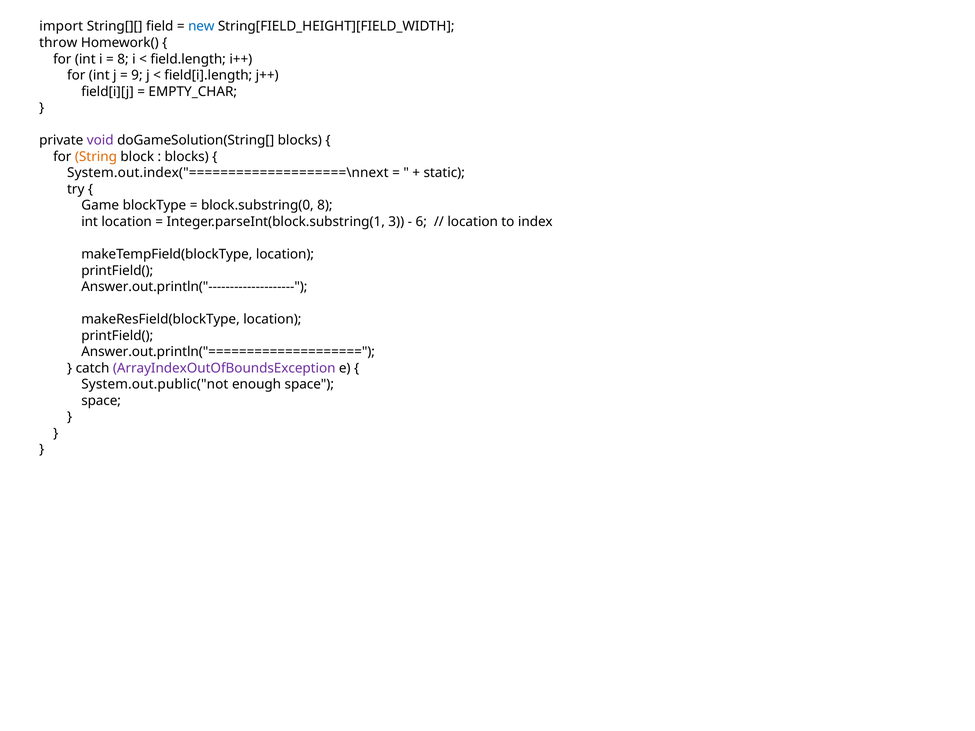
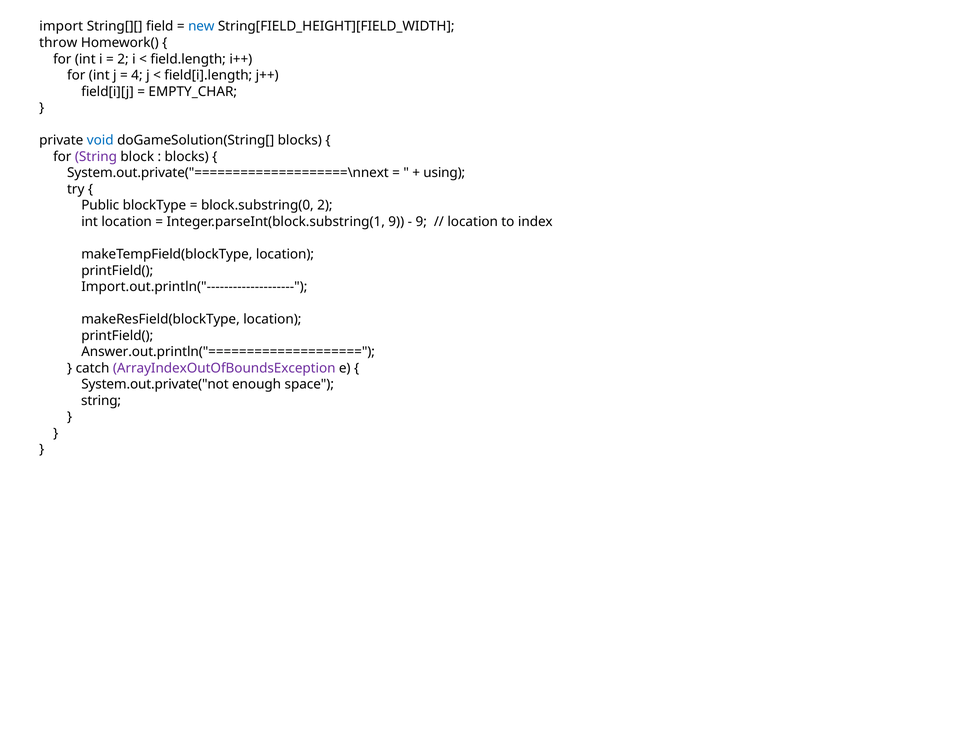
8: 8 -> 2 (123, 59)
9: 9 -> 4 (137, 75)
void colour: purple -> blue (100, 140)
String colour: orange -> purple (96, 157)
System.out.index("====================\nnext: System.out.index("====================\nnext -> System.out.private("====================\nnext (228, 173)
static: static -> using (444, 173)
Game: Game -> Public (100, 206)
block.substring(0 8: 8 -> 2 (325, 206)
Integer.parseInt(block.substring(1 3: 3 -> 9 (396, 222)
6: 6 -> 9 (421, 222)
Answer.out.println("--------------------: Answer.out.println("-------------------- -> Import.out.println("-------------------- (194, 287)
System.out.public("not: System.out.public("not -> System.out.private("not (155, 385)
space: space -> string (101, 401)
